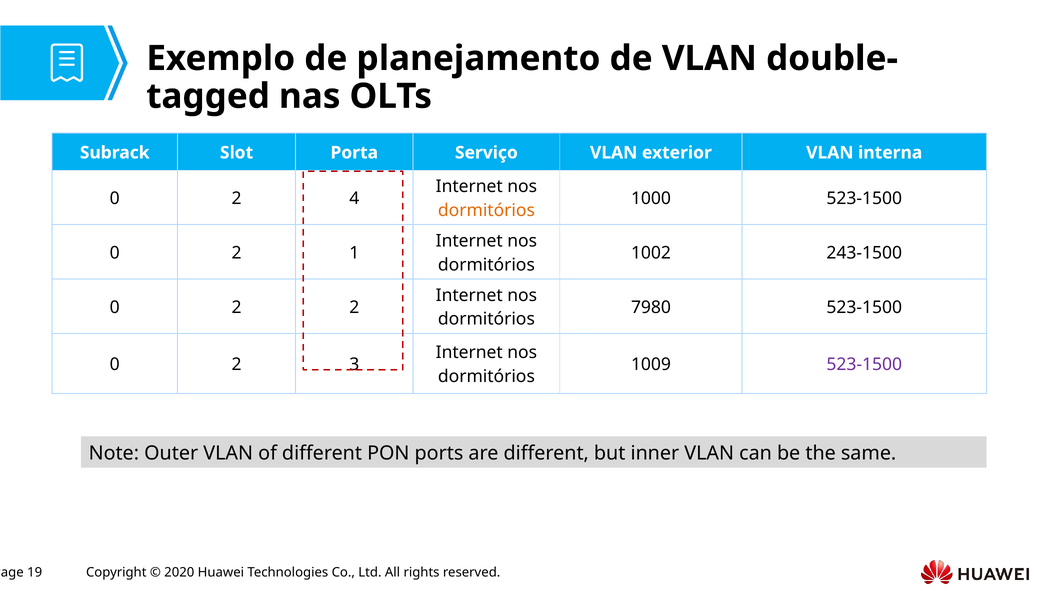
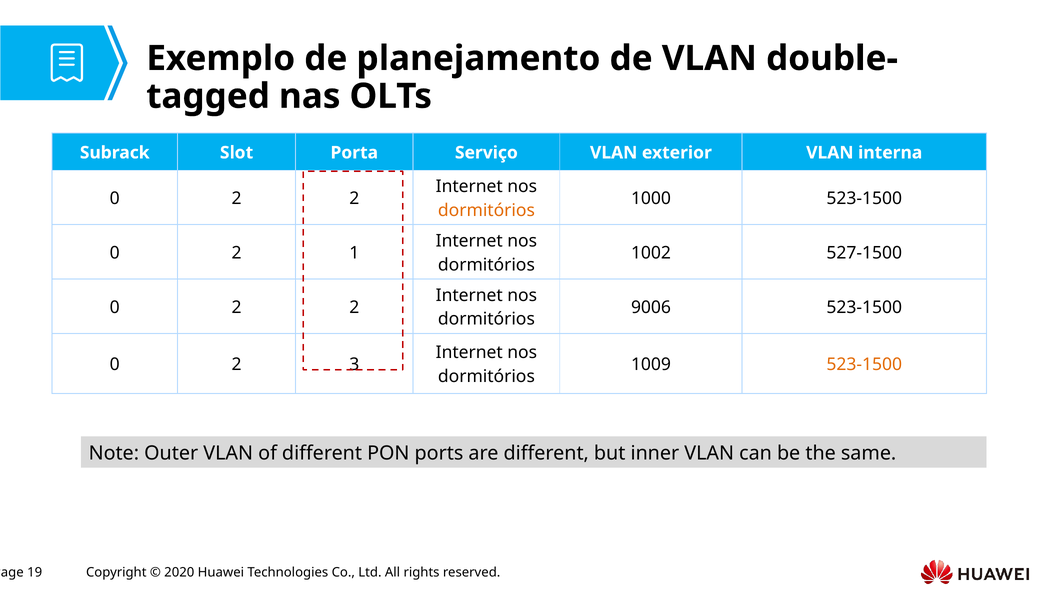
4: 4 -> 2 (354, 199)
243-1500: 243-1500 -> 527-1500 (864, 253)
7980: 7980 -> 9006 (651, 308)
523-1500 colour: purple -> orange (864, 365)
